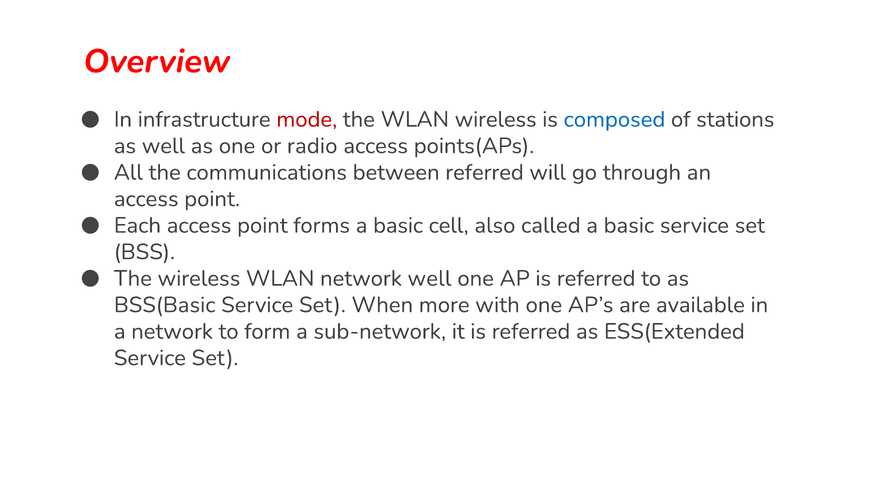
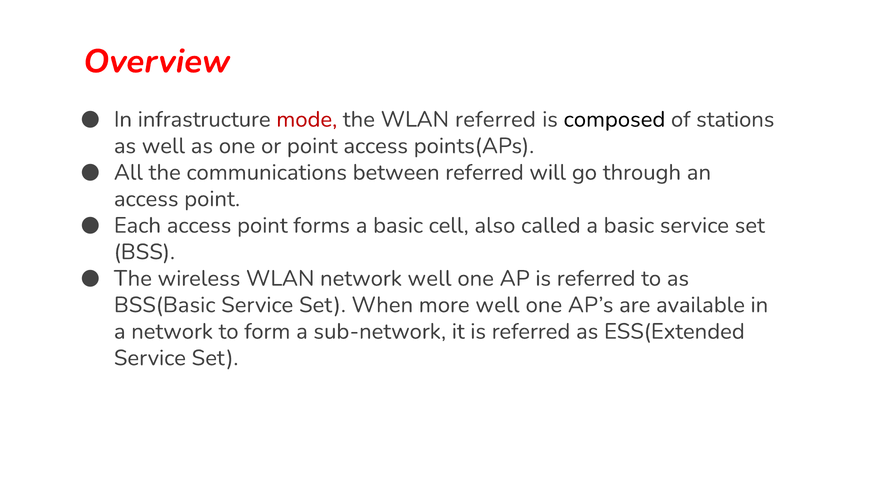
WLAN wireless: wireless -> referred (495, 119)
composed colour: blue -> black (614, 119)
or radio: radio -> point (312, 146)
more with: with -> well (497, 305)
